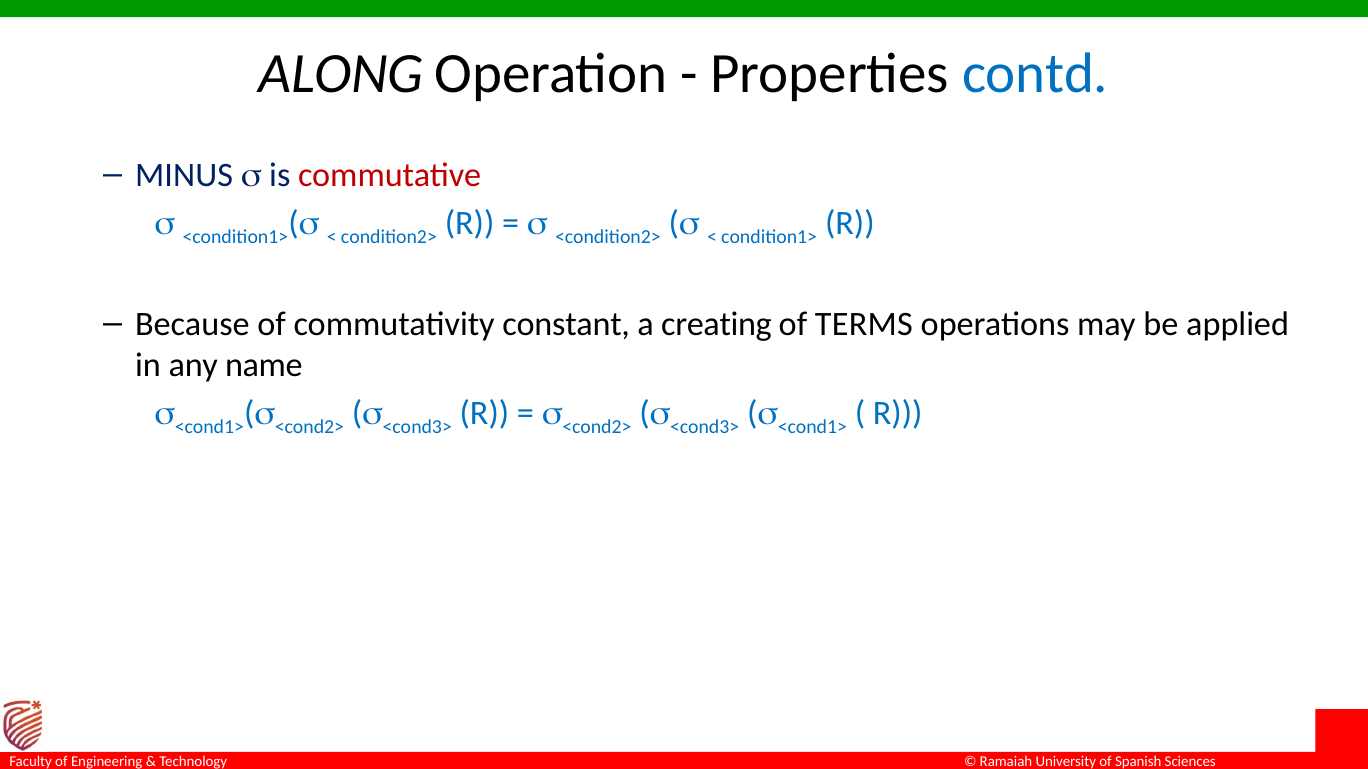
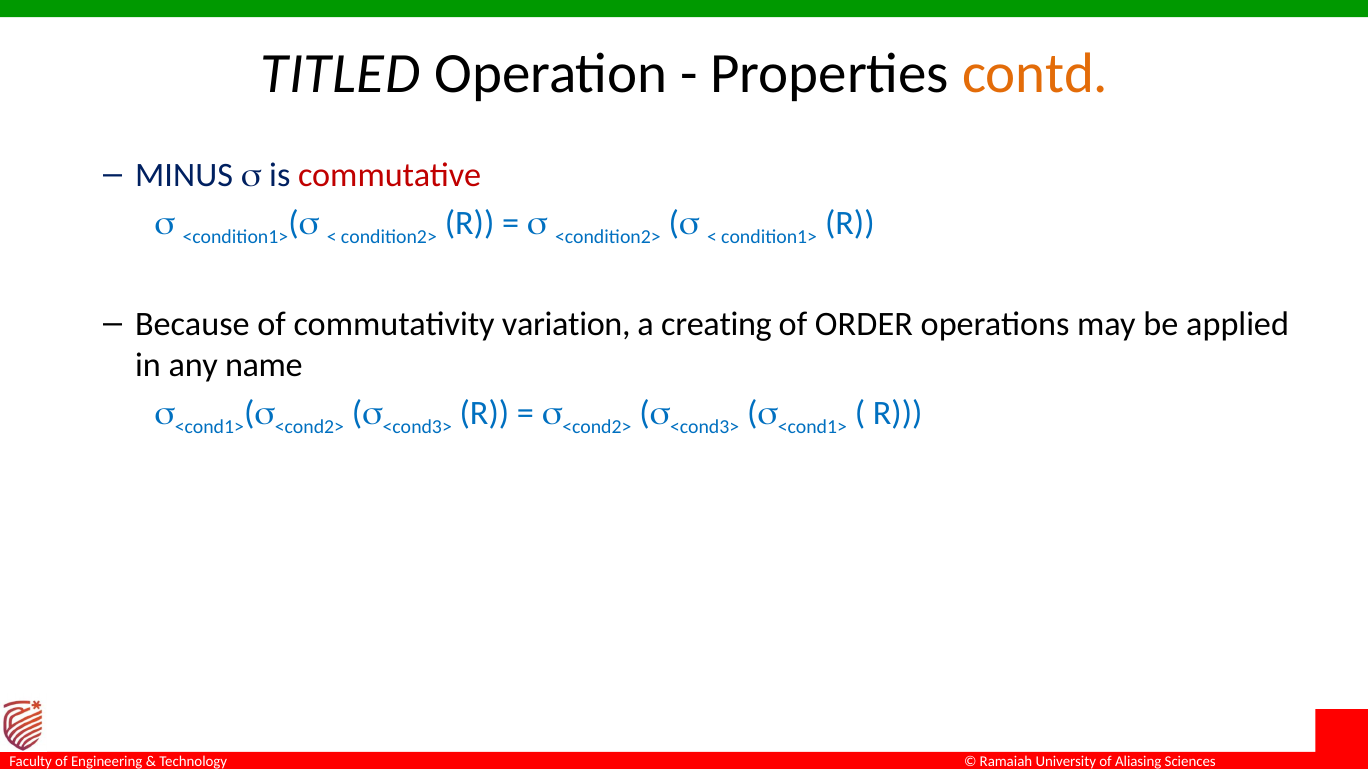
ALONG: ALONG -> TITLED (340, 74)
contd colour: blue -> orange (1035, 74)
constant: constant -> variation (566, 325)
TERMS: TERMS -> ORDER (864, 325)
Spanish: Spanish -> Aliasing (1138, 762)
